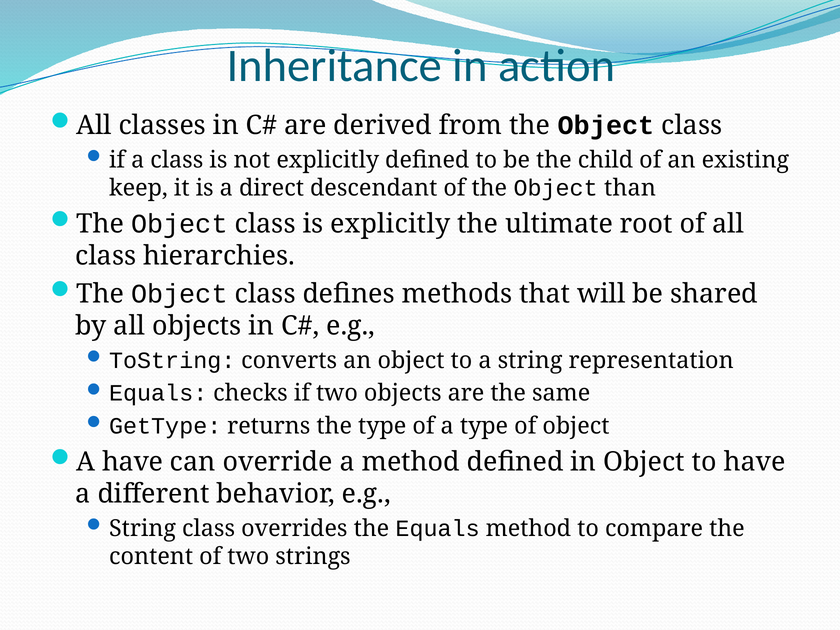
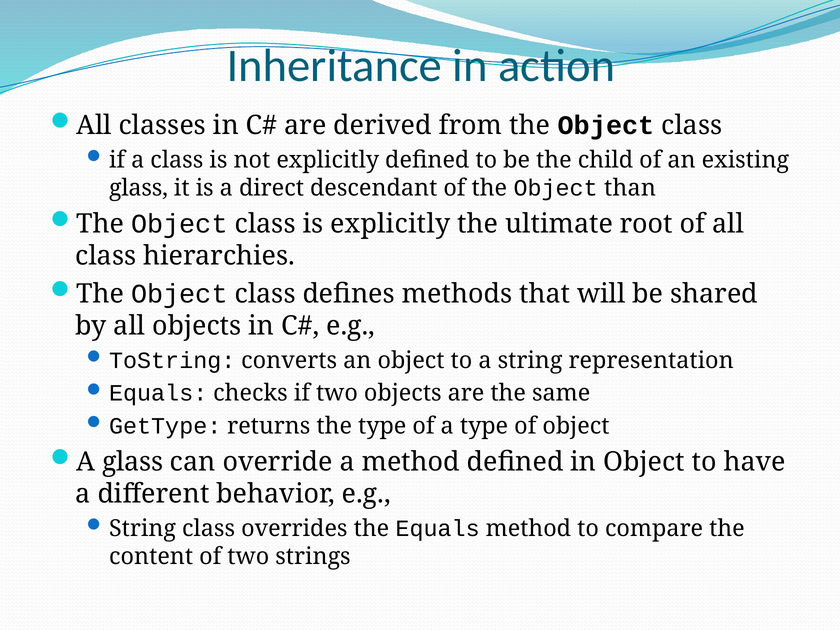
keep: keep -> glass (139, 188)
A have: have -> glass (133, 462)
